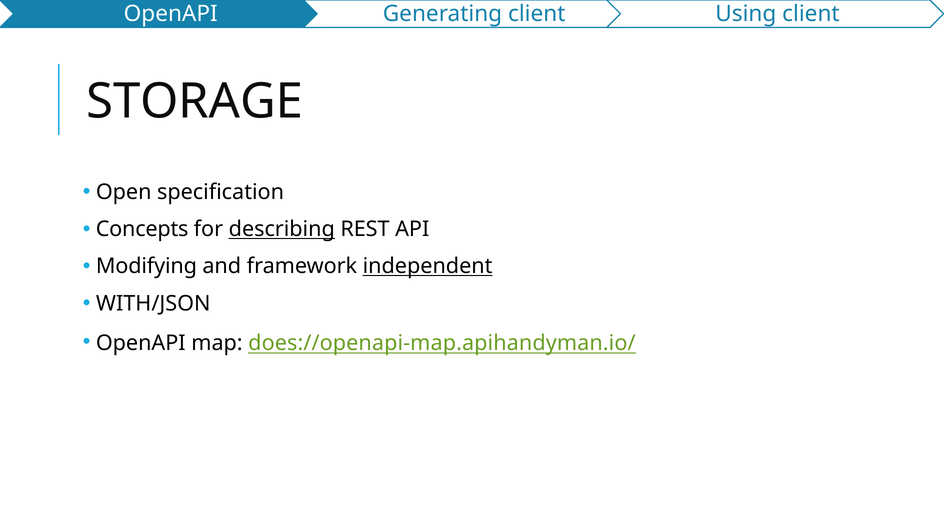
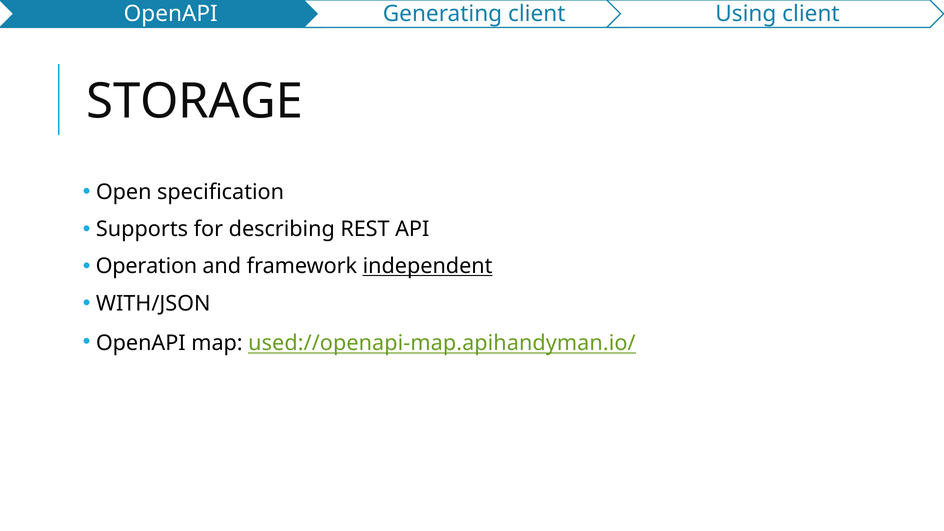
Concepts: Concepts -> Supports (142, 229)
describing underline: present -> none (282, 229)
Modifying: Modifying -> Operation (146, 266)
does://openapi-map.apihandyman.io/: does://openapi-map.apihandyman.io/ -> used://openapi-map.apihandyman.io/ (442, 343)
